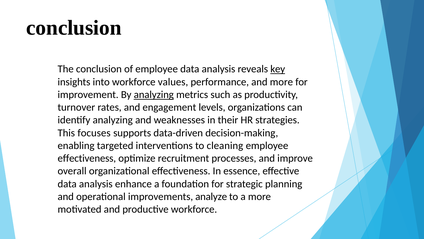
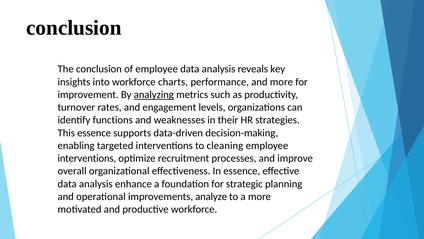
key underline: present -> none (278, 69)
values: values -> charts (173, 82)
identify analyzing: analyzing -> functions (113, 120)
This focuses: focuses -> essence (94, 133)
effectiveness: effectiveness -> interventions (87, 158)
